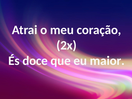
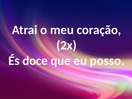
maior: maior -> posso (107, 61)
